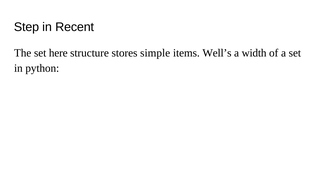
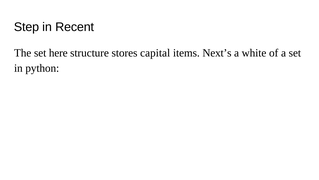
simple: simple -> capital (155, 53)
Well’s: Well’s -> Next’s (217, 53)
width: width -> white (254, 53)
